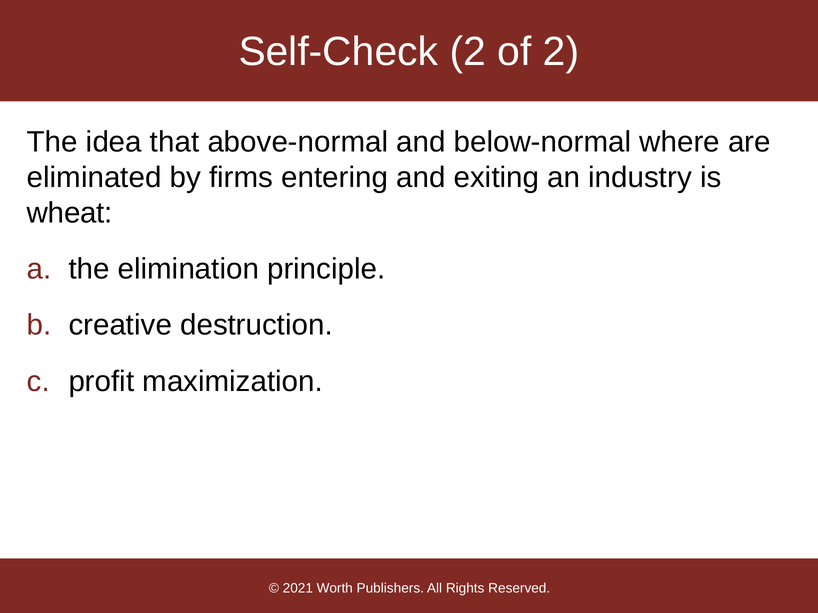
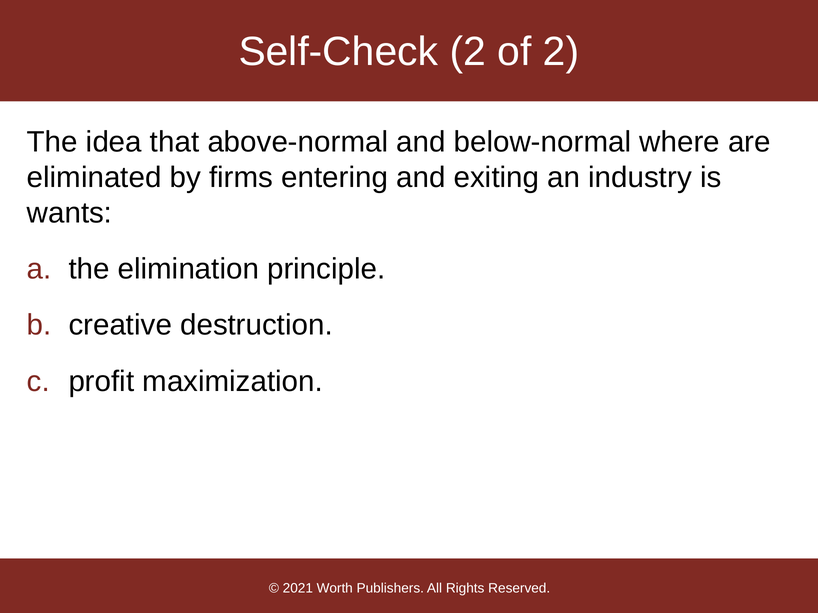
wheat: wheat -> wants (70, 213)
